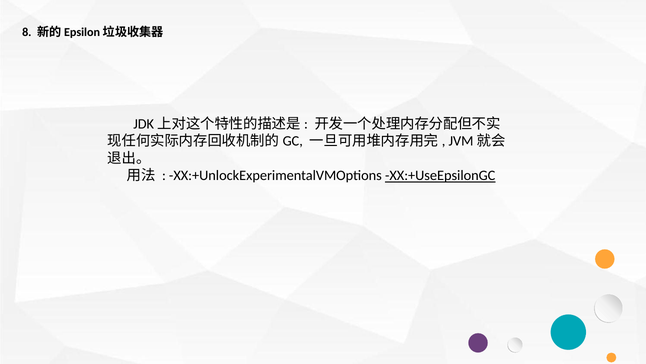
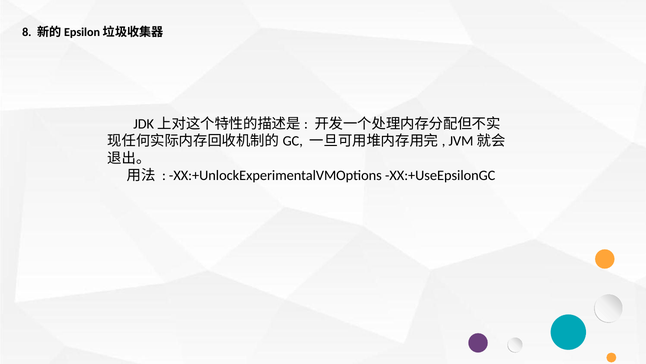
XX:+UseEpsilonGC underline: present -> none (440, 175)
